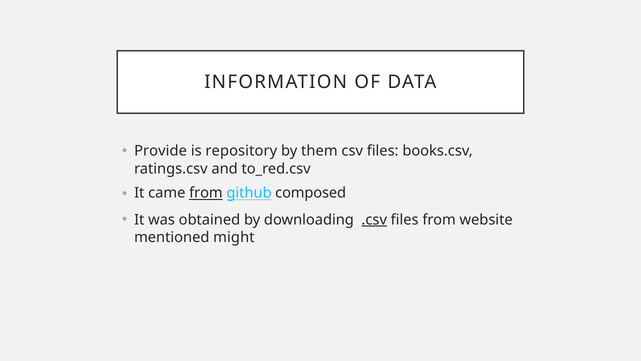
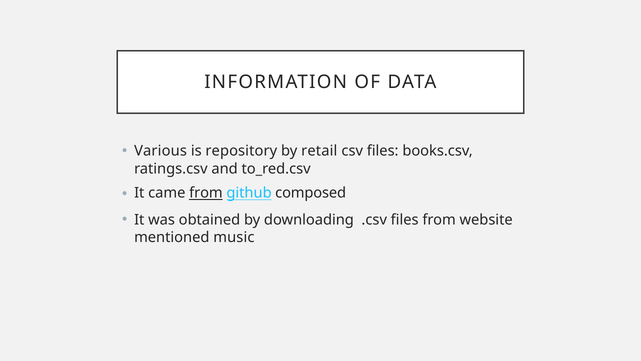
Provide: Provide -> Various (161, 151)
them: them -> retail (319, 151)
.csv underline: present -> none (374, 220)
might: might -> music (234, 237)
